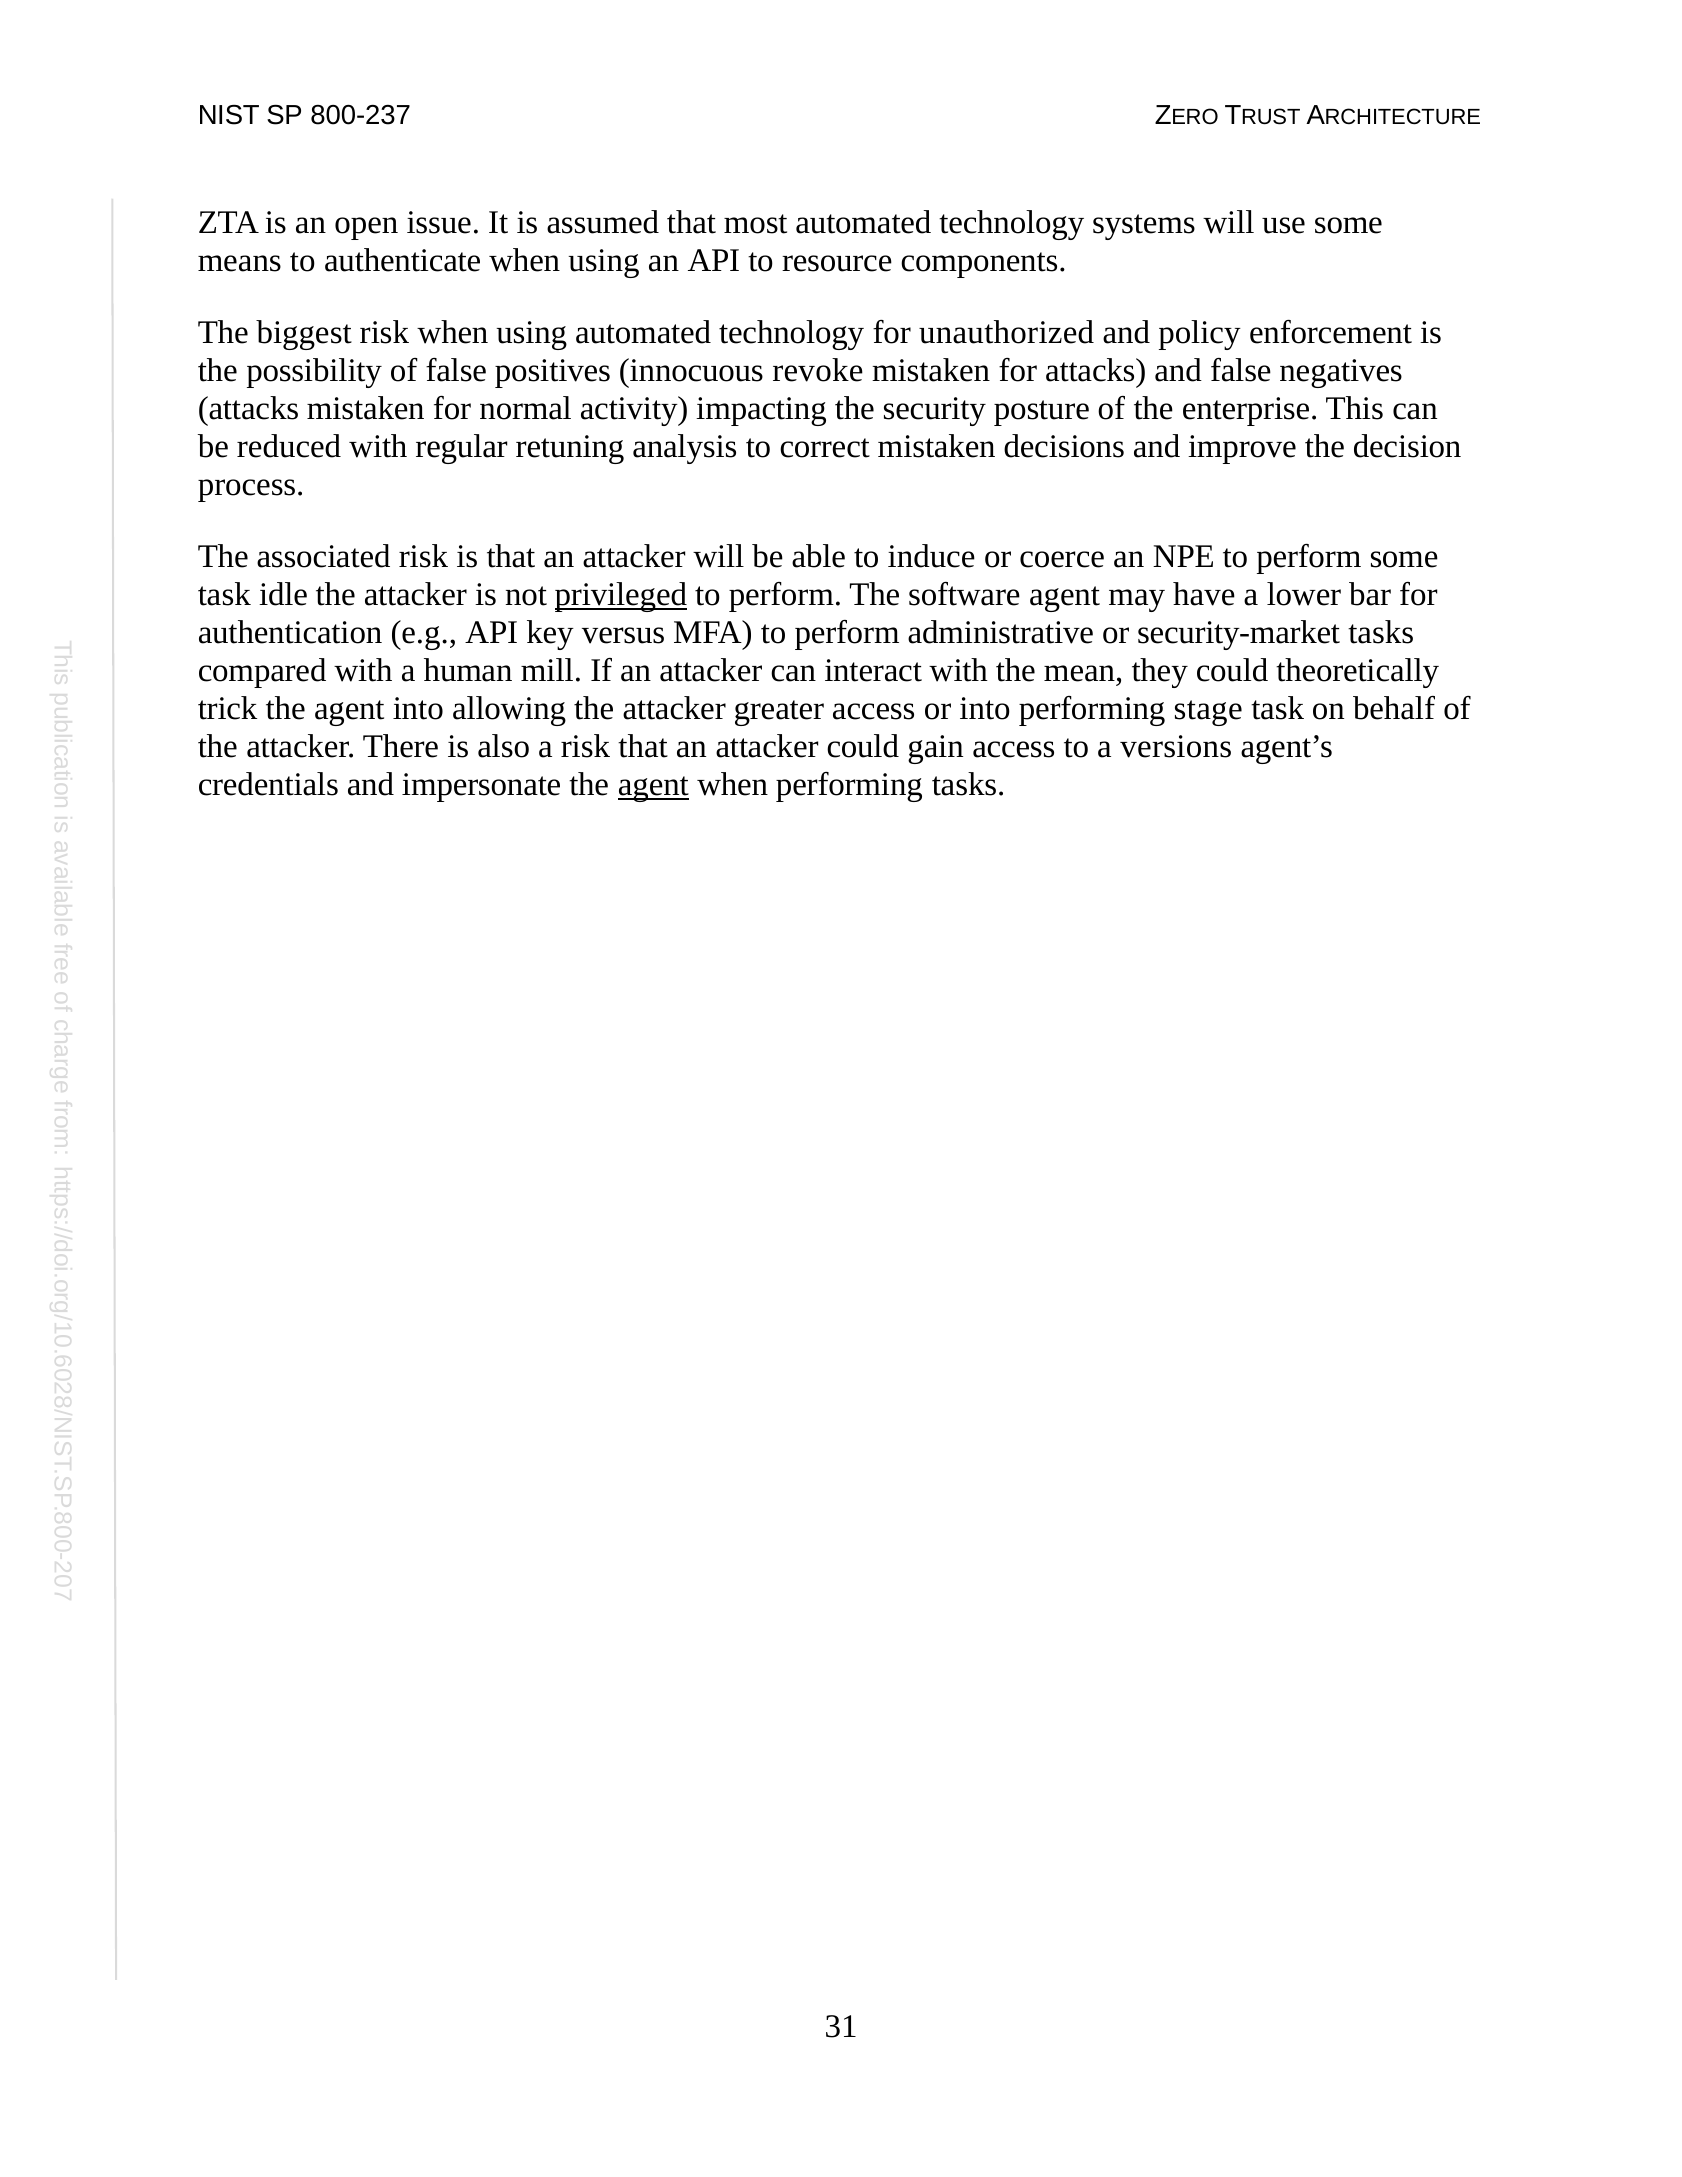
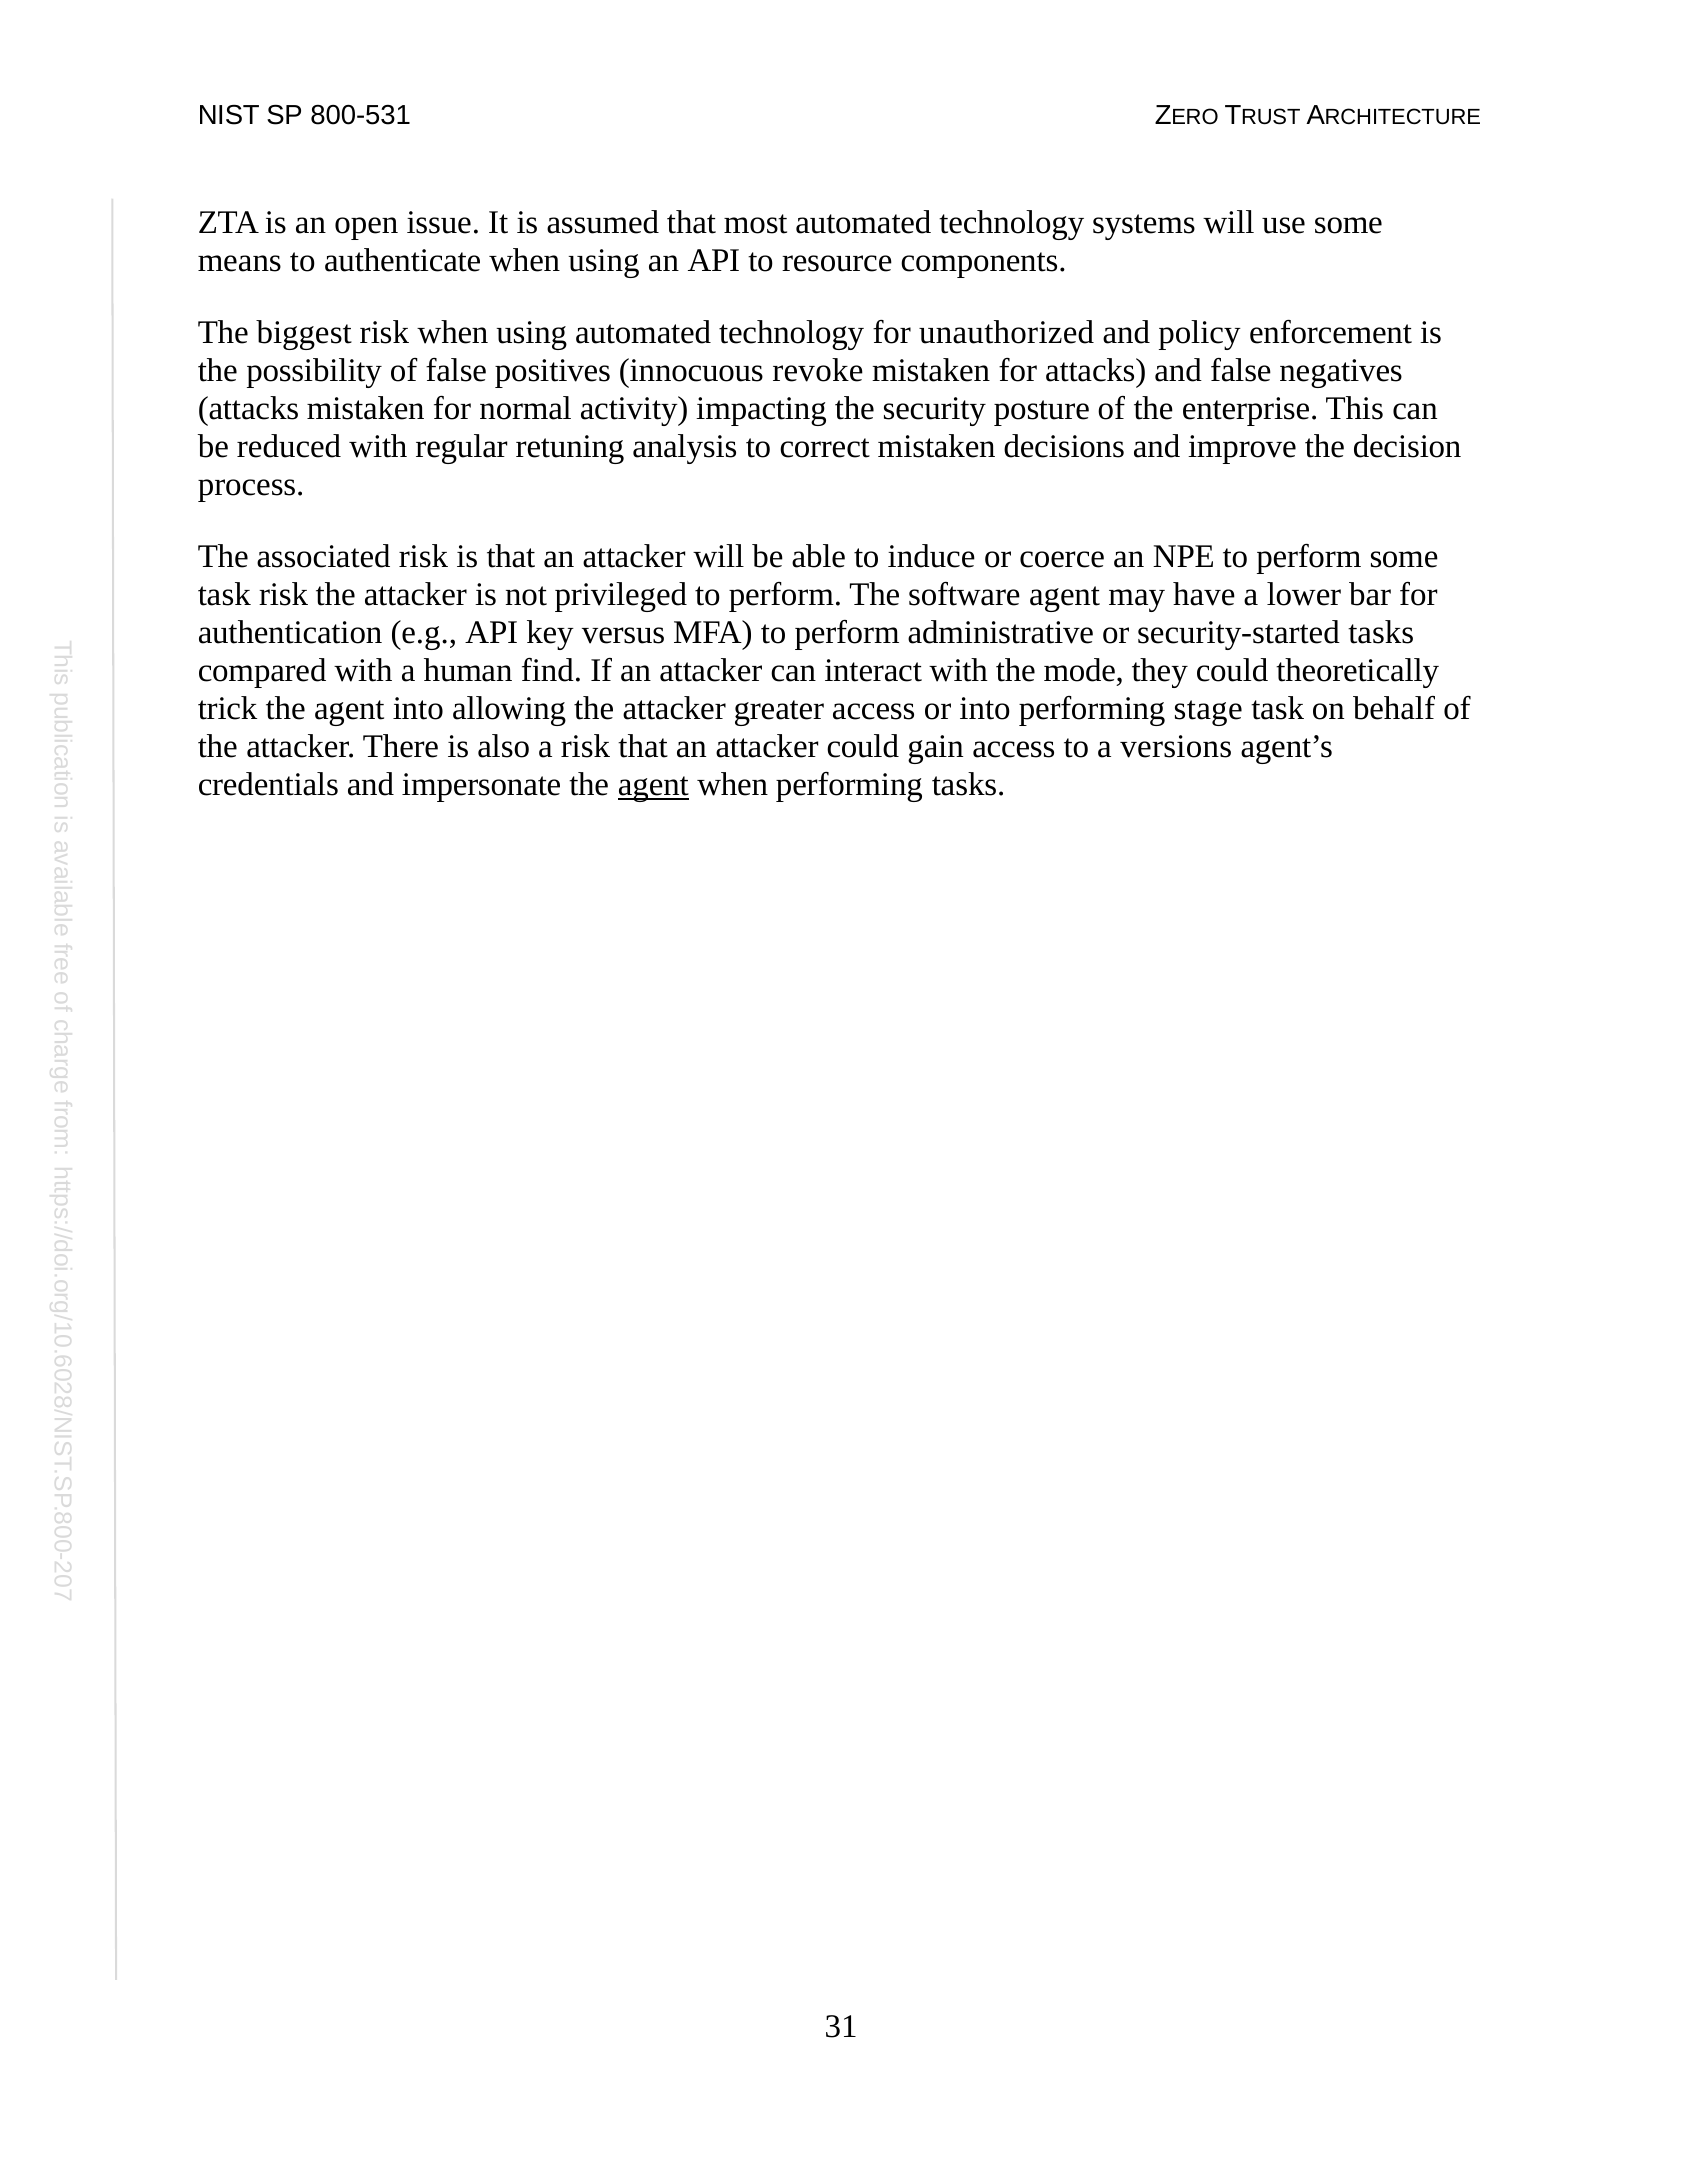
800-237: 800-237 -> 800-531 (361, 116)
task idle: idle -> risk (284, 595)
privileged underline: present -> none (621, 595)
security-market: security-market -> security-started (1238, 633)
mill: mill -> find (551, 671)
mean: mean -> mode (1084, 671)
